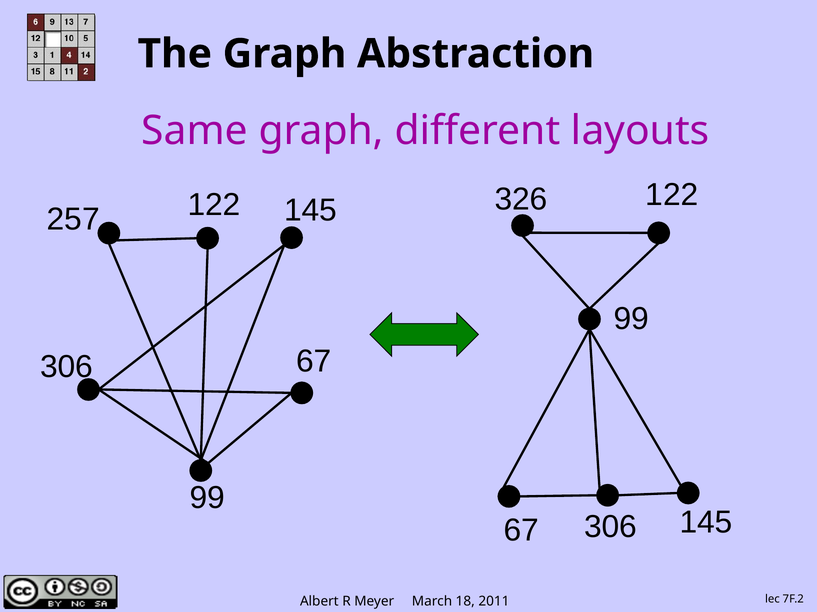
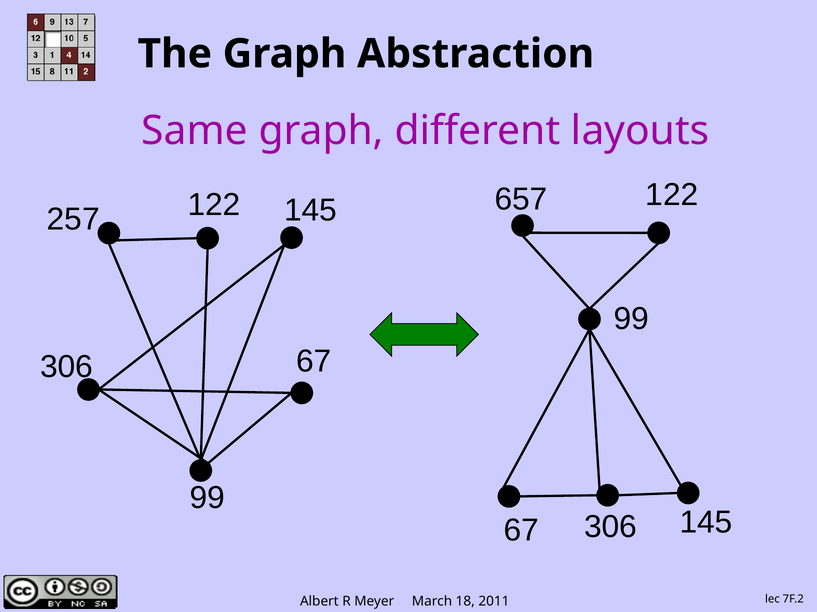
326: 326 -> 657 (521, 200)
